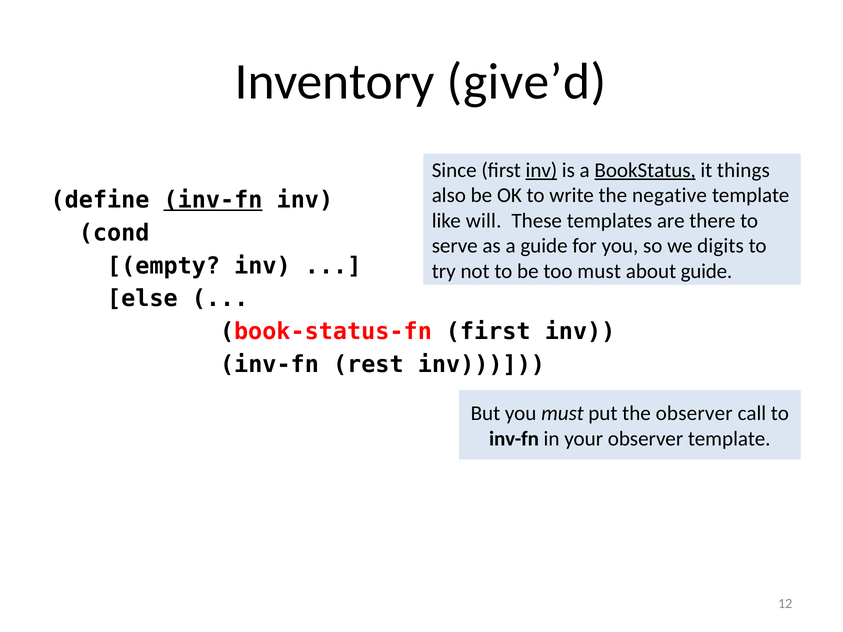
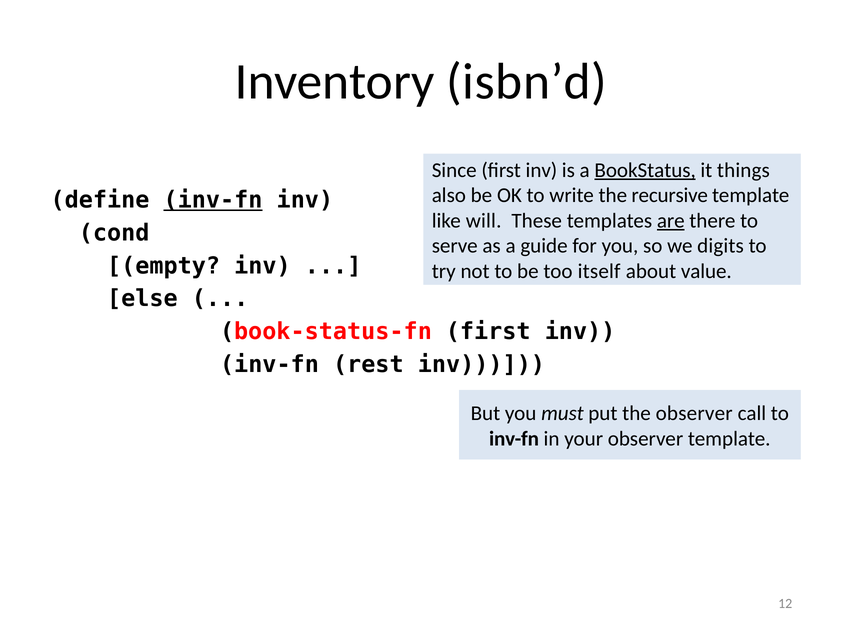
give’d: give’d -> isbn’d (527, 82)
inv underline: present -> none (541, 170)
negative: negative -> recursive (670, 196)
are underline: none -> present (671, 221)
too must: must -> itself (599, 271)
about guide: guide -> value (706, 271)
